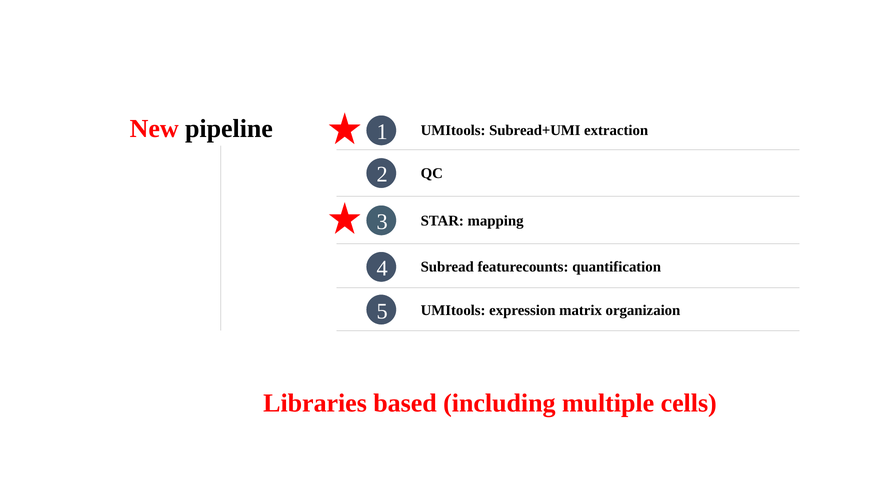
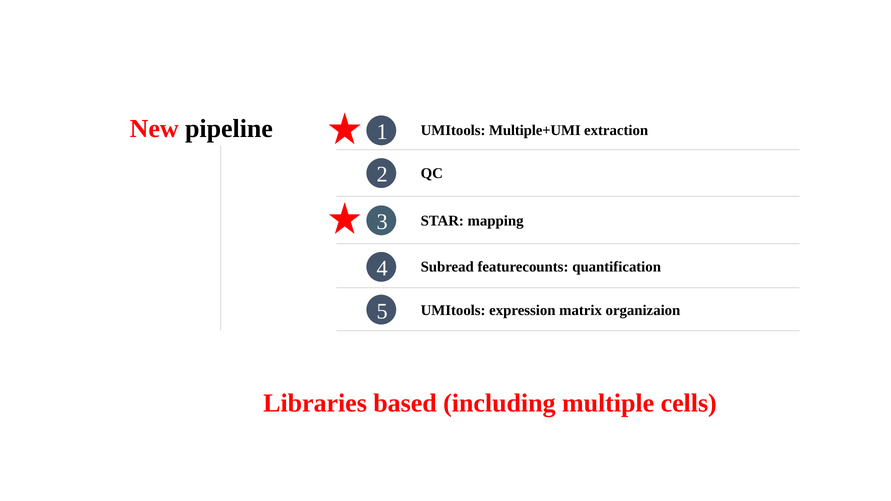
Subread+UMI: Subread+UMI -> Multiple+UMI (535, 130)
